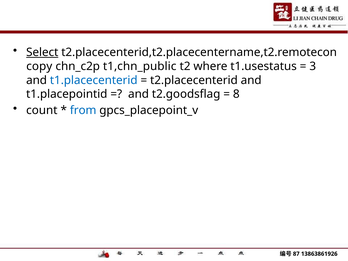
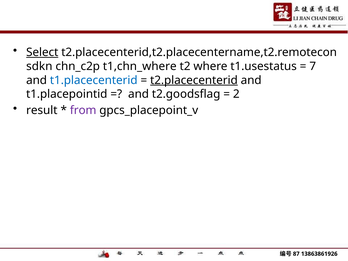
copy: copy -> sdkn (39, 66)
t1,chn_public: t1,chn_public -> t1,chn_where (140, 66)
3: 3 -> 7 (313, 66)
t2.placecenterid underline: none -> present (194, 80)
8: 8 -> 2 (236, 94)
count: count -> result (42, 110)
from colour: blue -> purple (83, 110)
